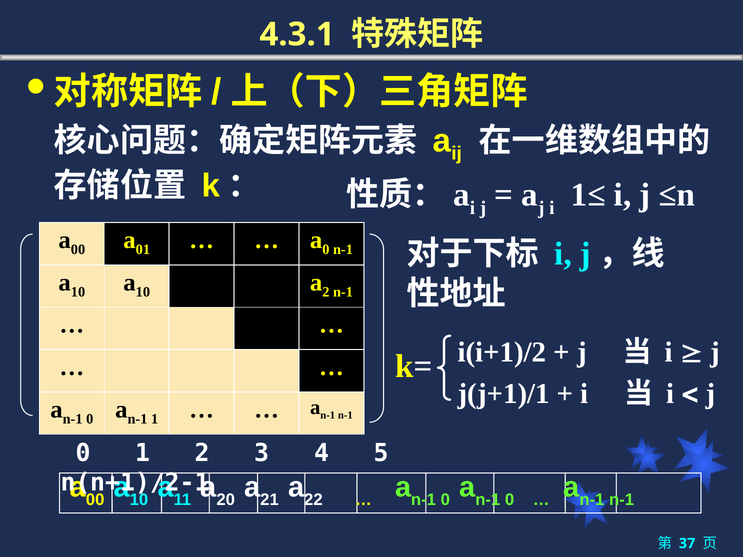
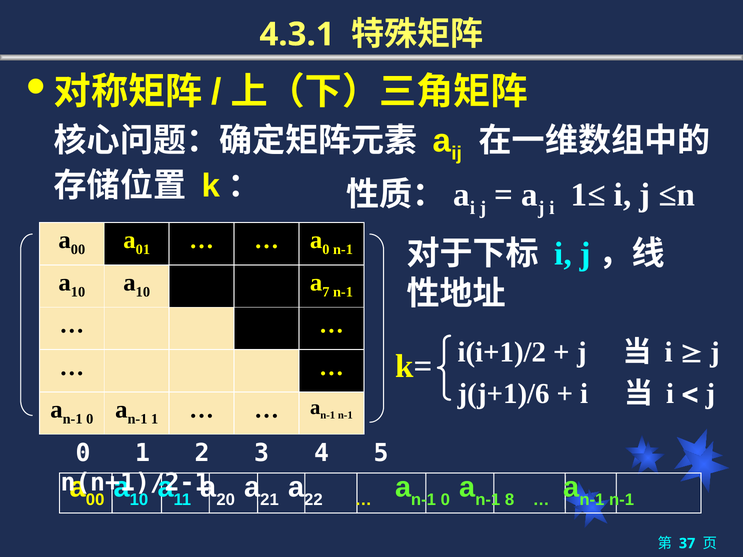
2: 2 -> 7 (326, 292)
j(j+1)/1: j(j+1)/1 -> j(j+1)/6 (504, 394)
0: 0 -> 8 (510, 500)
